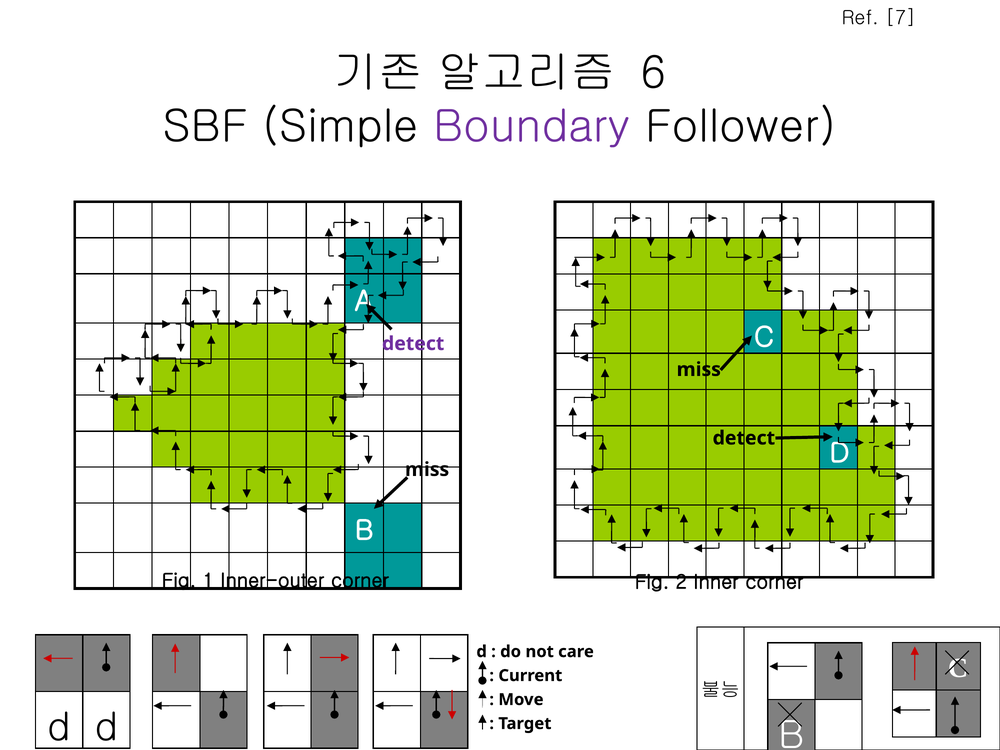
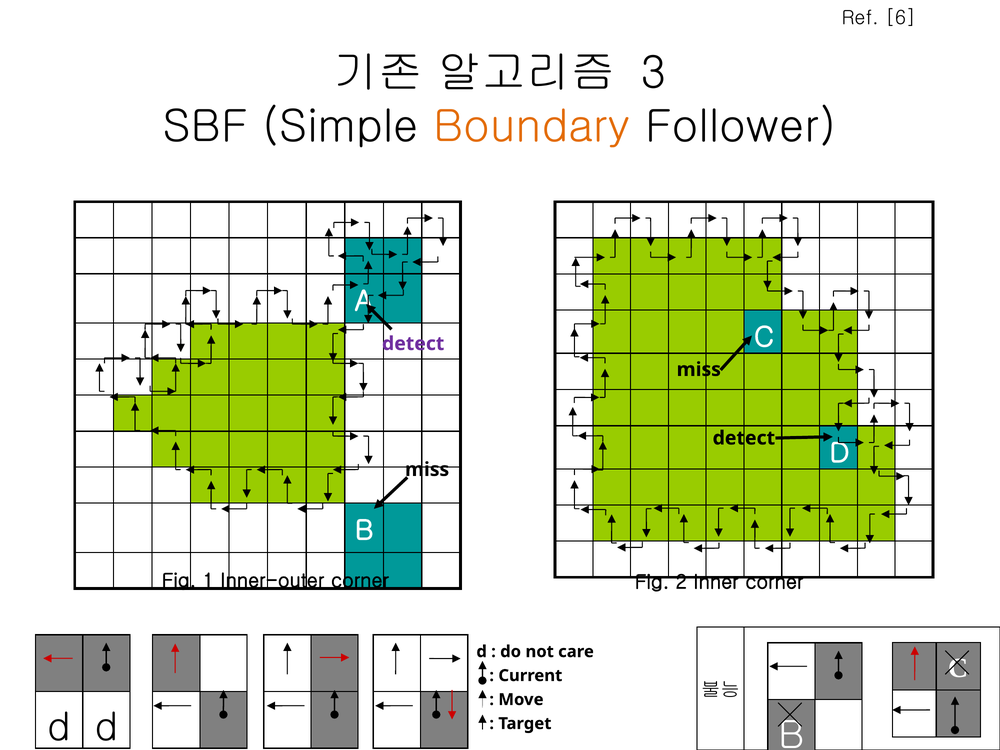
7: 7 -> 6 (901, 18)
6: 6 -> 3 (654, 73)
Boundary colour: purple -> orange (532, 126)
